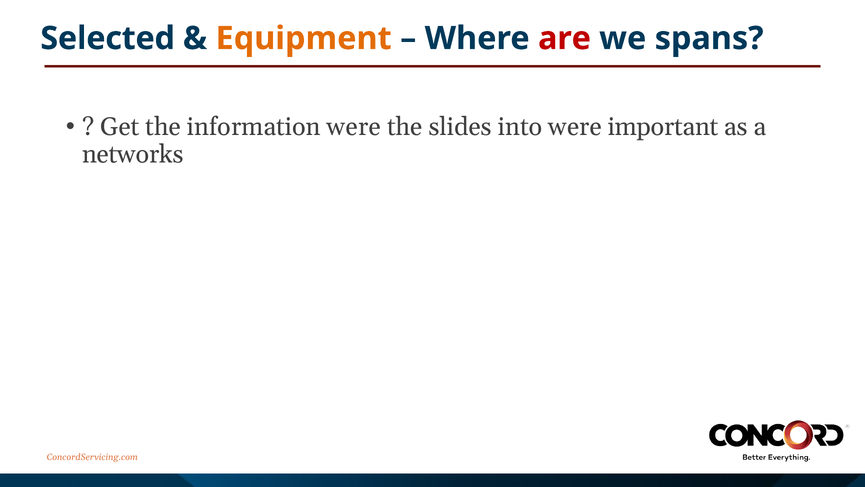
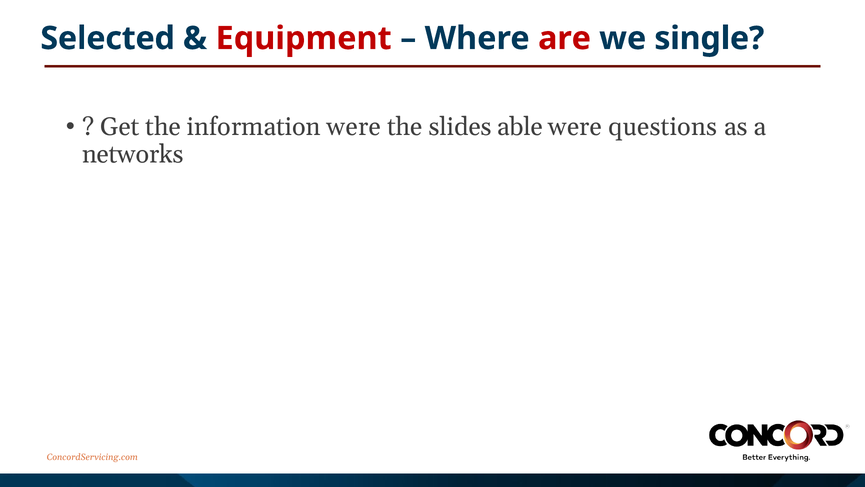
Equipment colour: orange -> red (304, 38)
spans: spans -> single (709, 38)
into: into -> able (520, 127)
important: important -> questions (663, 127)
